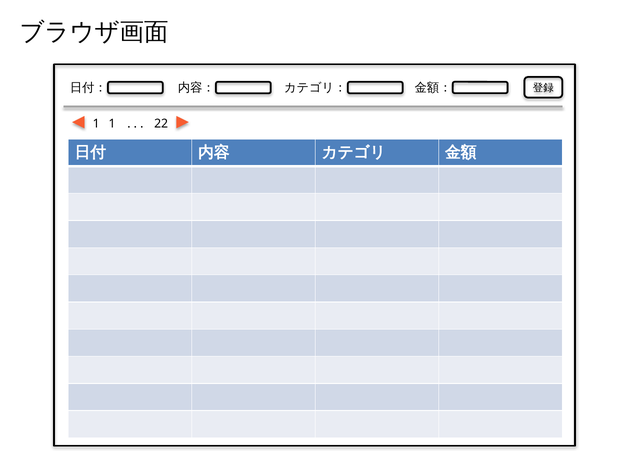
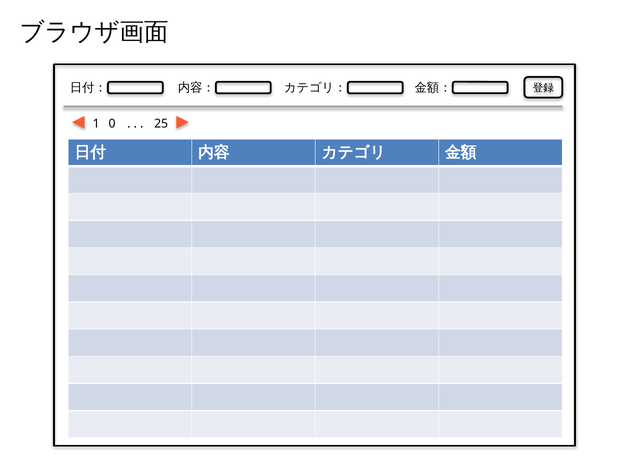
1 1: 1 -> 0 (112, 124)
22: 22 -> 25 (161, 124)
